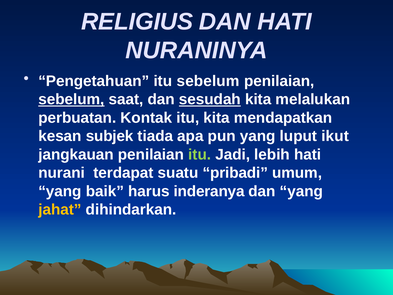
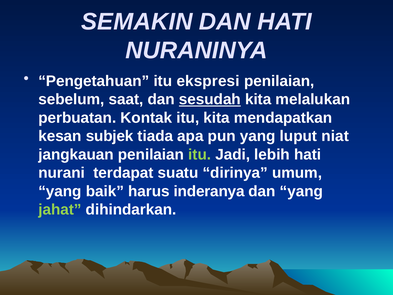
RELIGIUS: RELIGIUS -> SEMAKIN (137, 22)
itu sebelum: sebelum -> ekspresi (208, 81)
sebelum underline: present -> none (71, 99)
ikut: ikut -> niat (335, 136)
pribadi: pribadi -> dirinya (235, 173)
jahat colour: yellow -> light green (60, 209)
